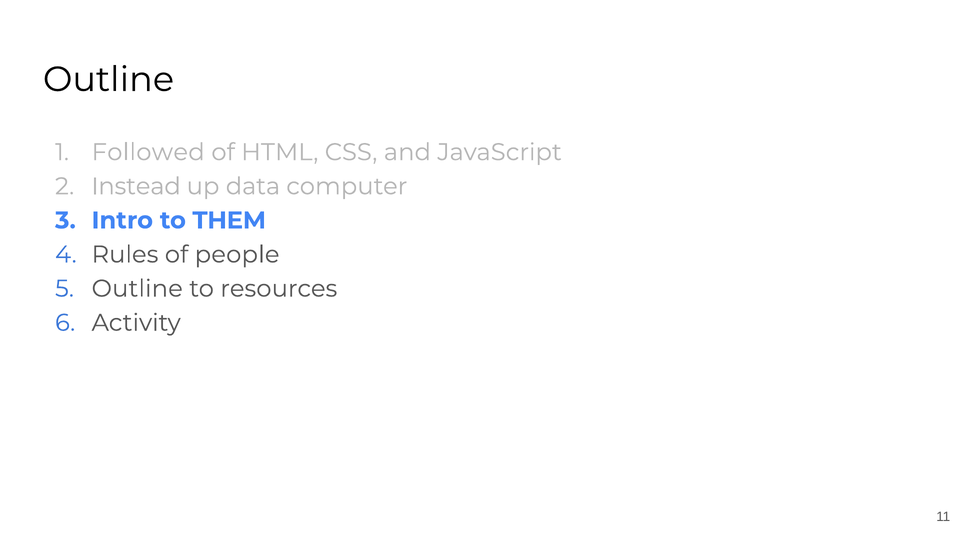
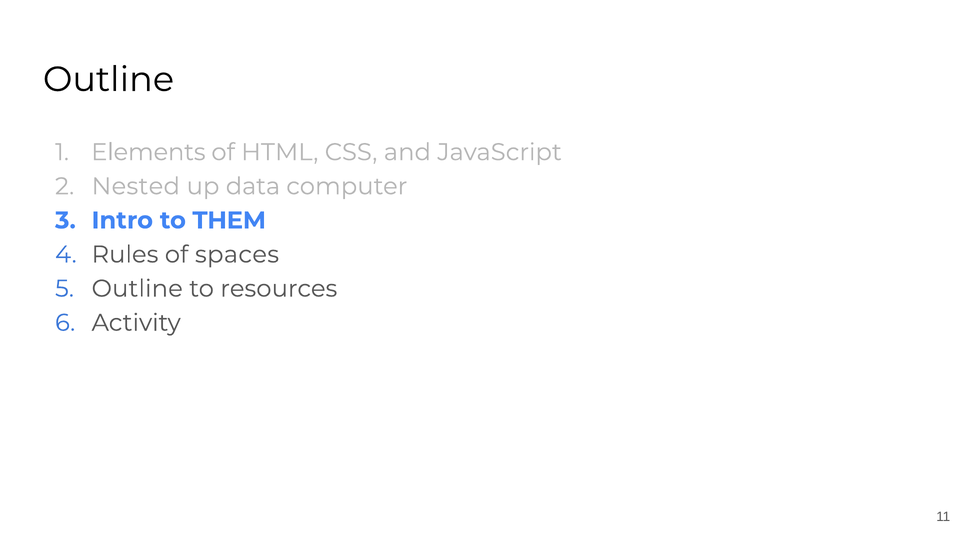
Followed: Followed -> Elements (148, 152)
Instead: Instead -> Nested (136, 186)
people: people -> spaces (237, 255)
